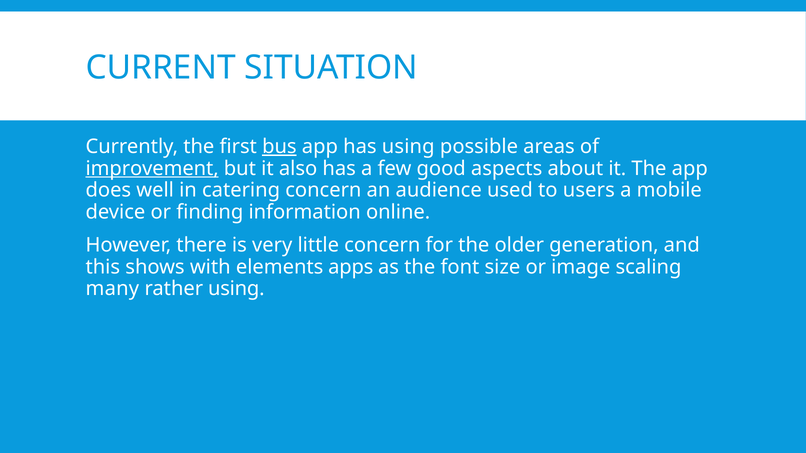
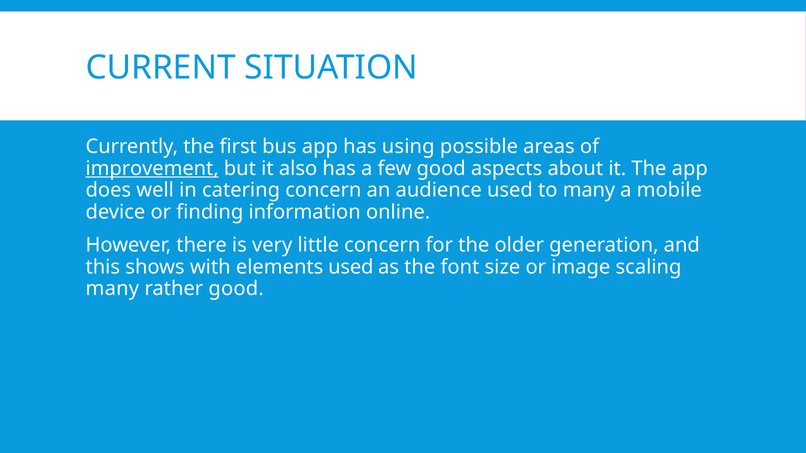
bus underline: present -> none (279, 147)
to users: users -> many (589, 190)
elements apps: apps -> used (351, 267)
rather using: using -> good (236, 289)
